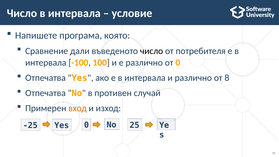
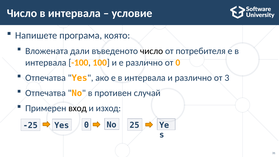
Сравнение: Сравнение -> Вложената (47, 51)
8: 8 -> 3 (227, 78)
вход colour: orange -> black (78, 108)
